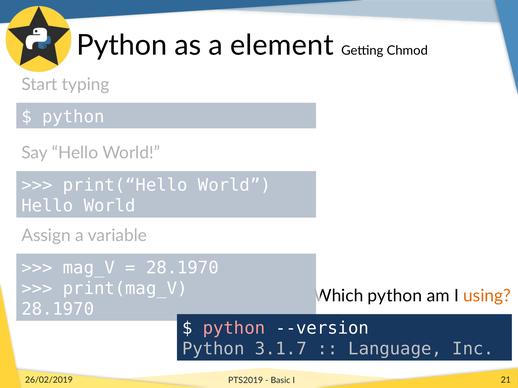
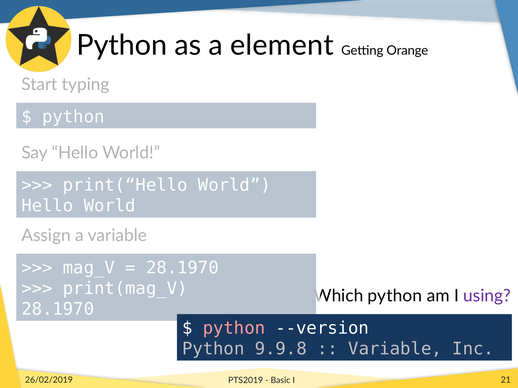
Chmod: Chmod -> Orange (407, 51)
using colour: orange -> purple (487, 296)
3.1.7: 3.1.7 -> 9.9.8 (281, 349)
Language: Language -> Variable (395, 349)
